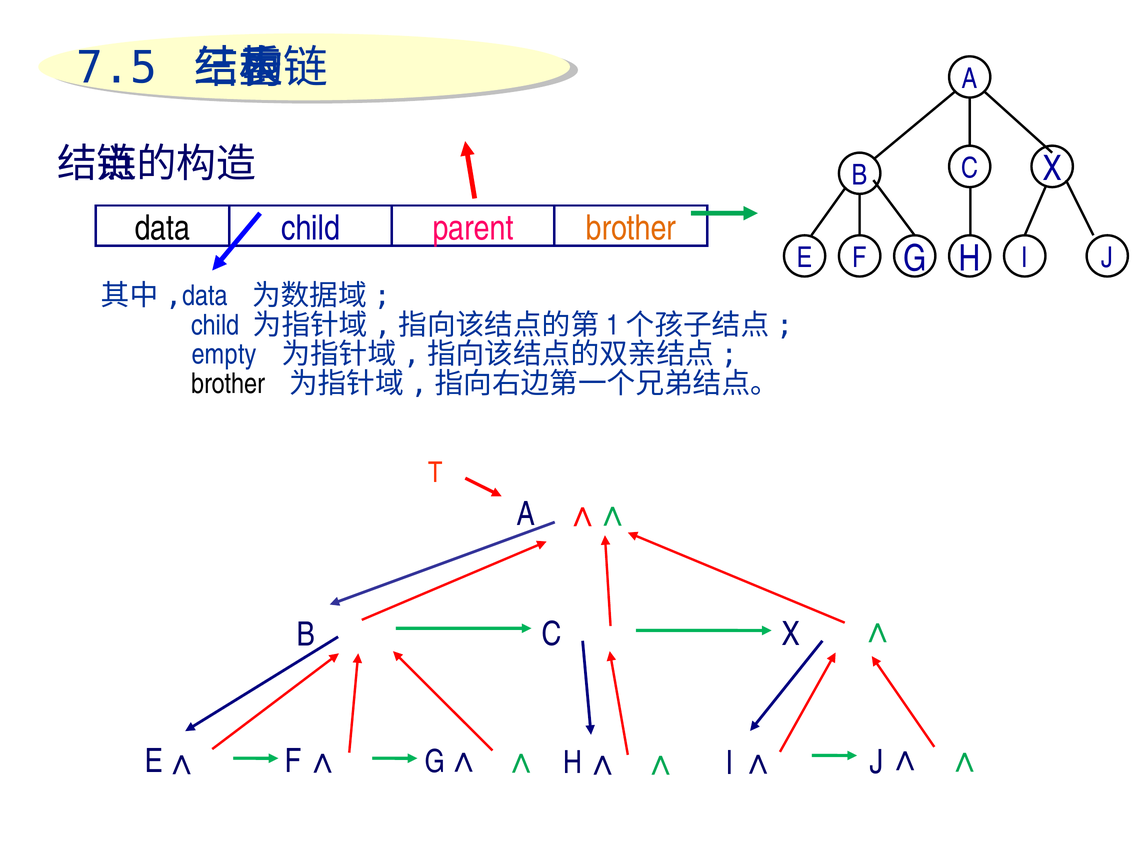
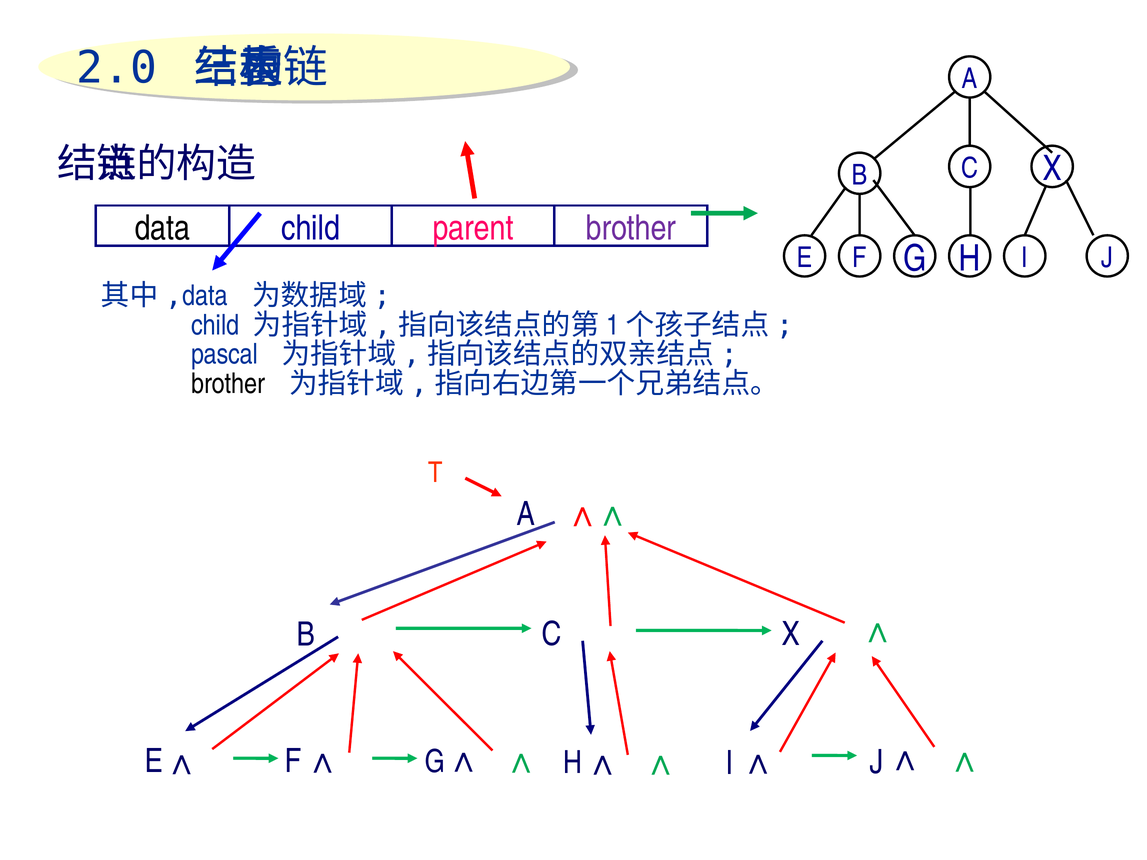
7.5: 7.5 -> 2.0 (117, 68)
brother colour: orange -> purple (631, 228)
empty: empty -> pascal (224, 355)
